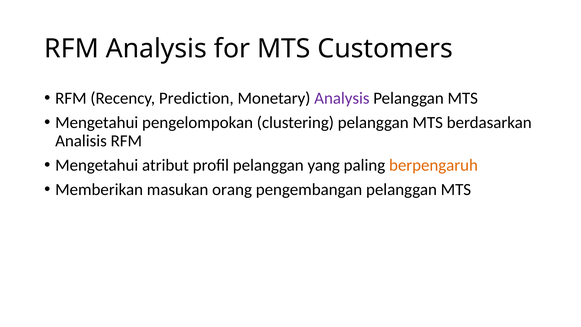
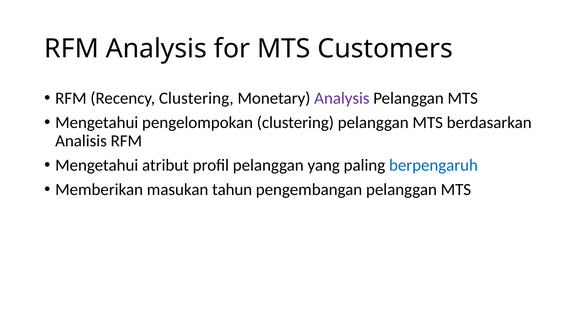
Recency Prediction: Prediction -> Clustering (196, 98)
berpengaruh colour: orange -> blue (433, 165)
orang: orang -> tahun (232, 190)
